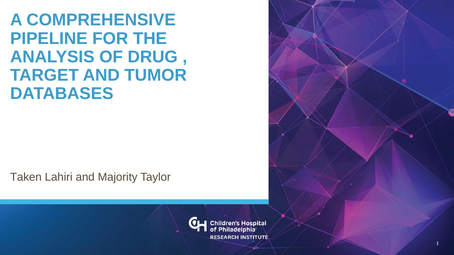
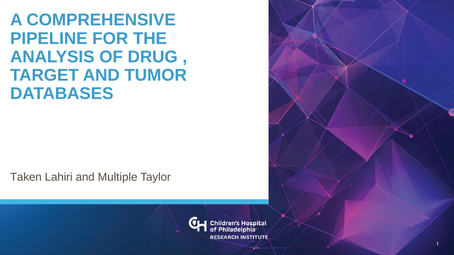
Majority: Majority -> Multiple (118, 177)
